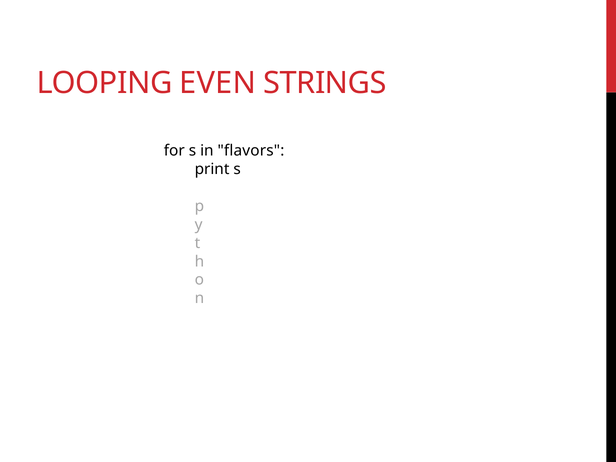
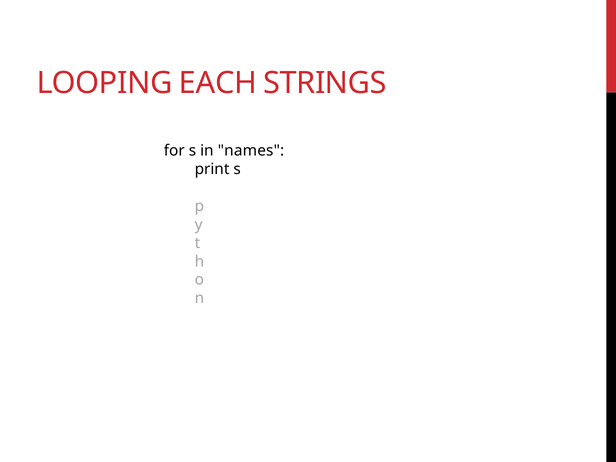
EVEN: EVEN -> EACH (218, 83)
flavors: flavors -> names (251, 151)
